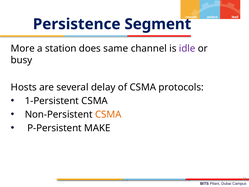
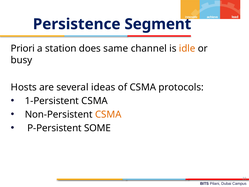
More: More -> Priori (23, 48)
idle colour: purple -> orange (187, 48)
delay: delay -> ideas (103, 87)
MAKE: MAKE -> SOME (97, 128)
